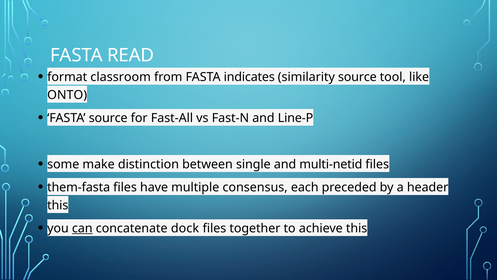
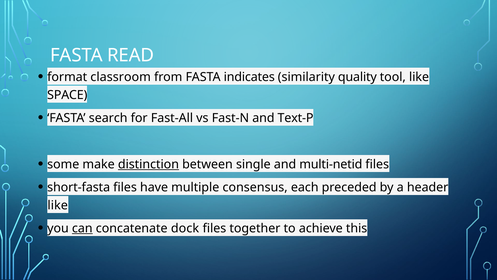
similarity source: source -> quality (357, 77)
ONTO: ONTO -> SPACE (67, 95)
FASTA source: source -> search (108, 118)
Line-P: Line-P -> Text-P (296, 118)
distinction underline: none -> present (148, 164)
them-fasta: them-fasta -> short-fasta (79, 187)
this: this -> like (58, 205)
